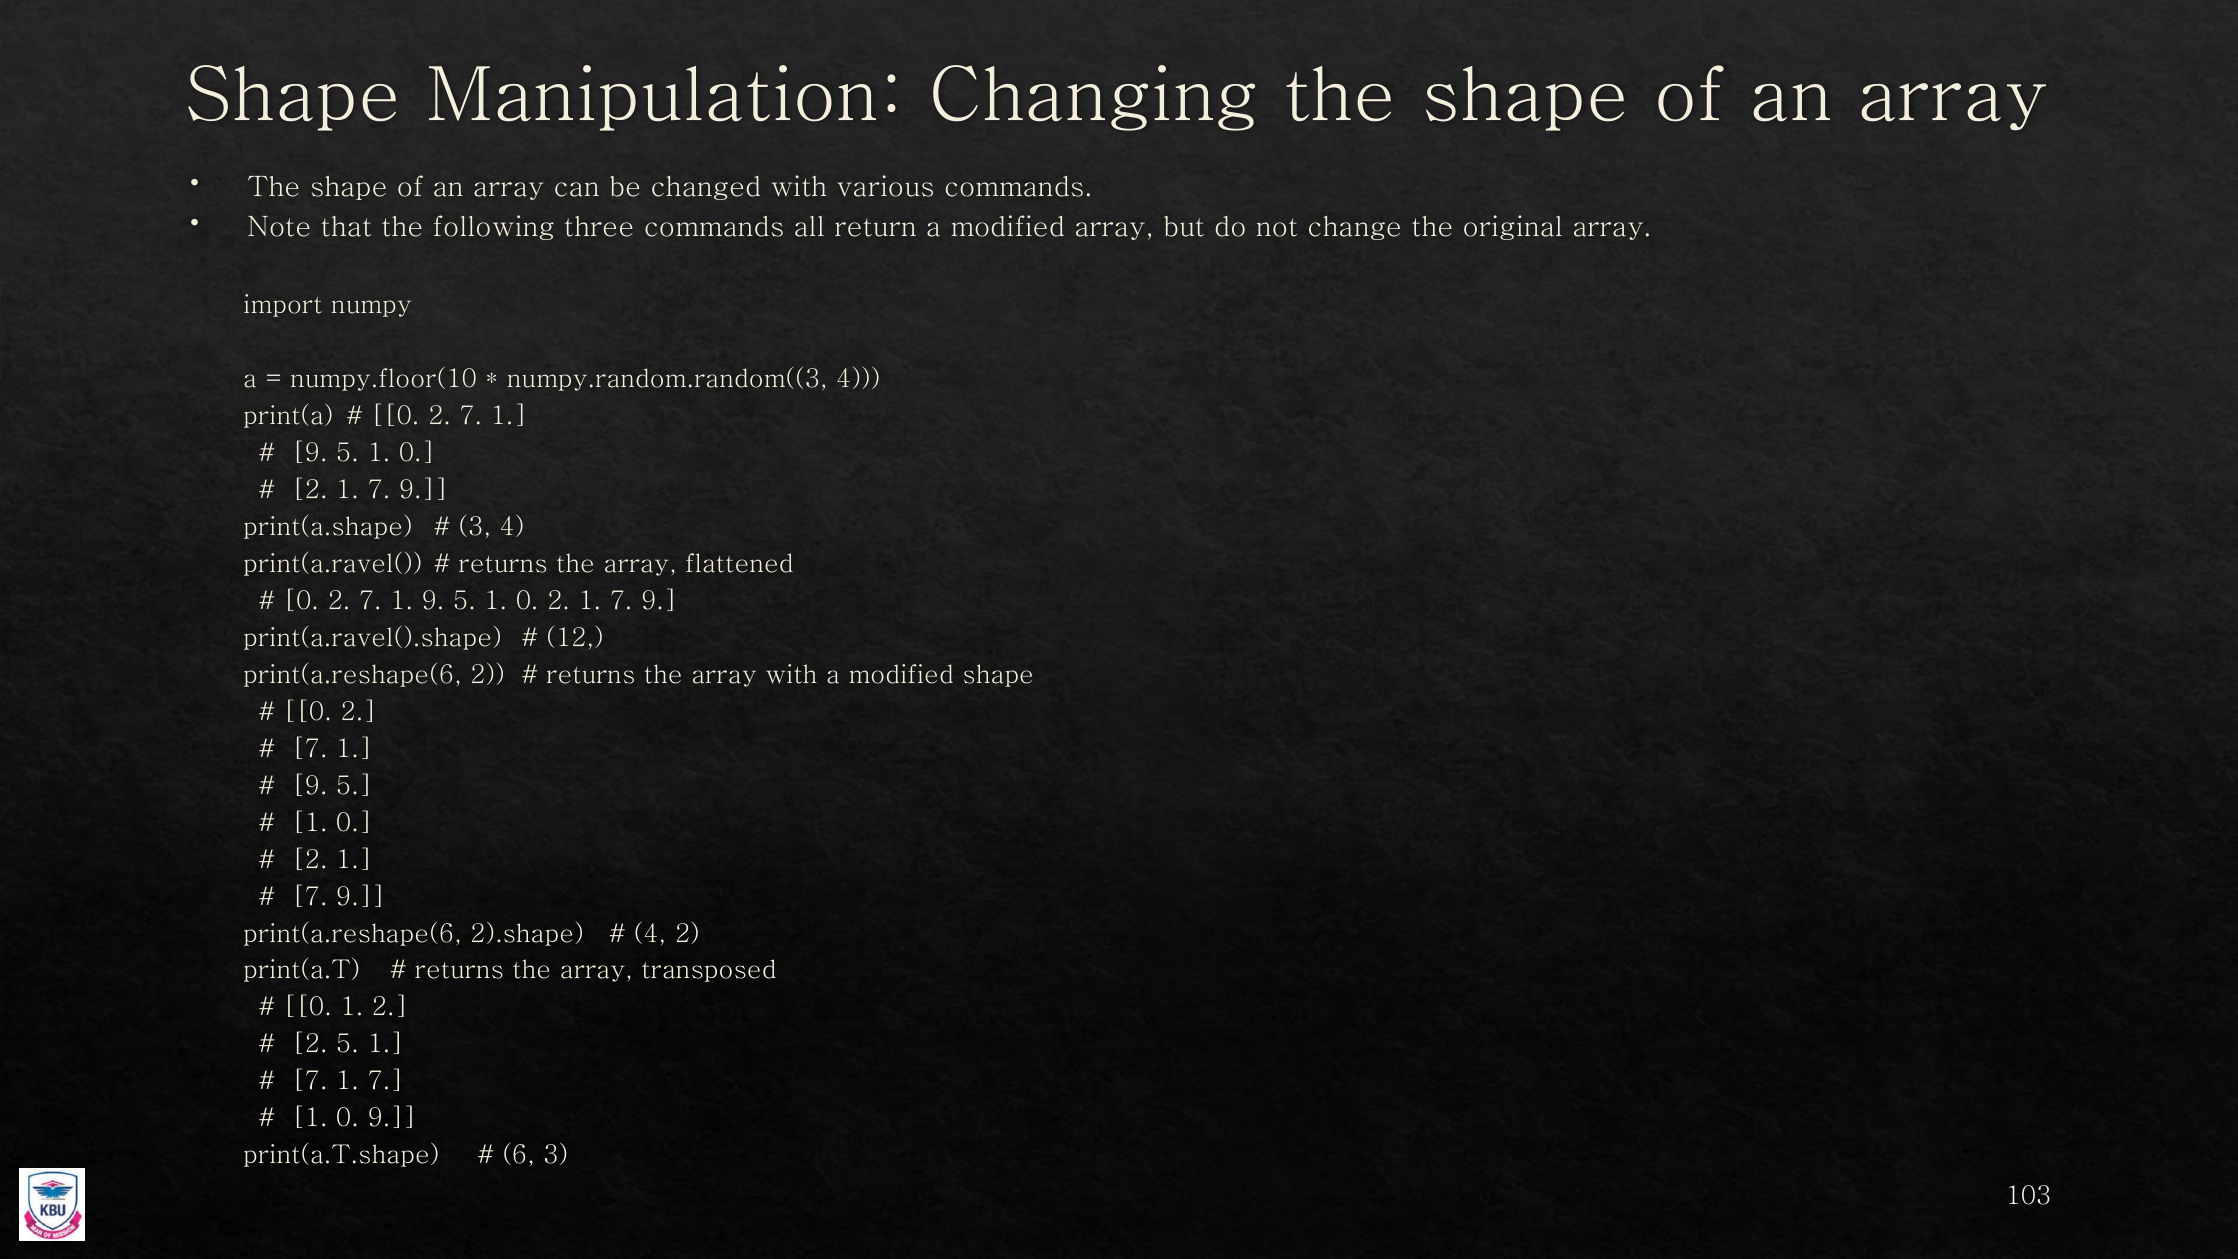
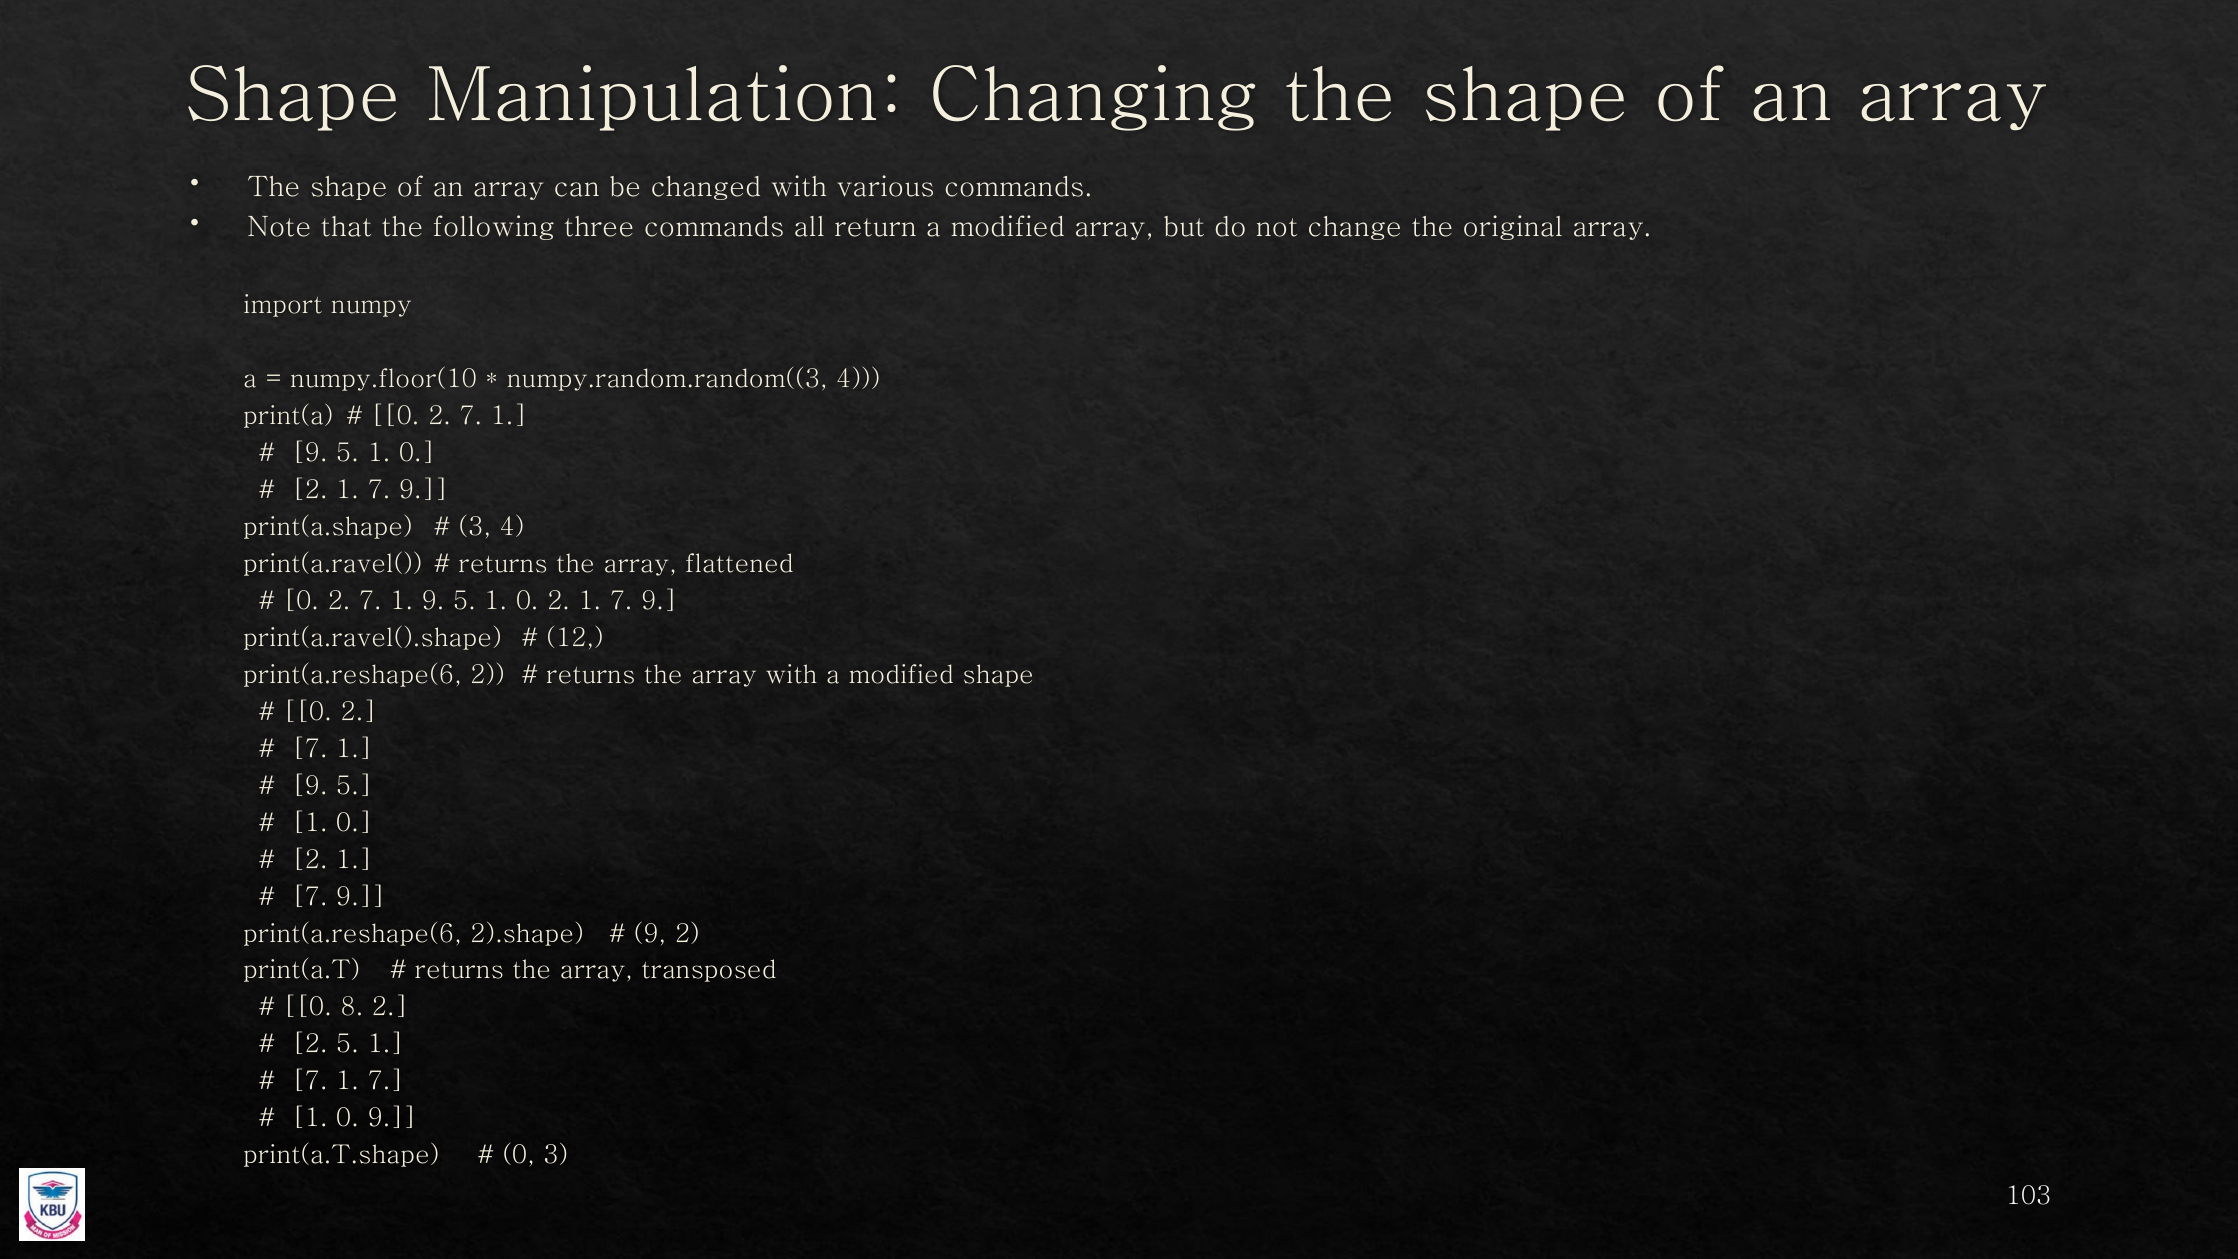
4: 4 -> 9 (650, 933)
0 1: 1 -> 8 (352, 1007)
6: 6 -> 0 (519, 1155)
